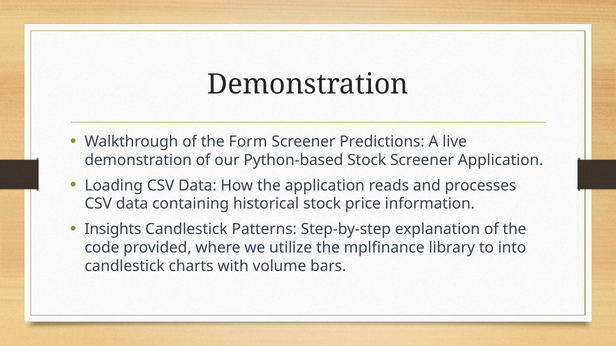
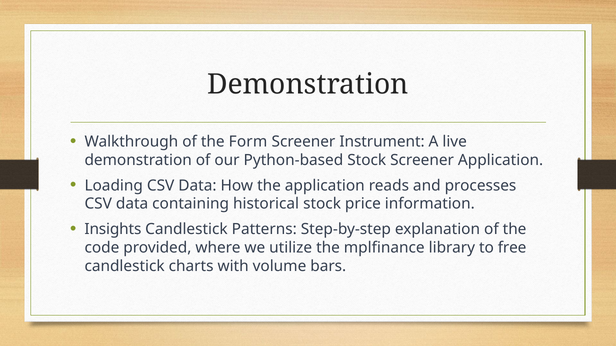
Predictions: Predictions -> Instrument (382, 142)
into: into -> free (512, 248)
